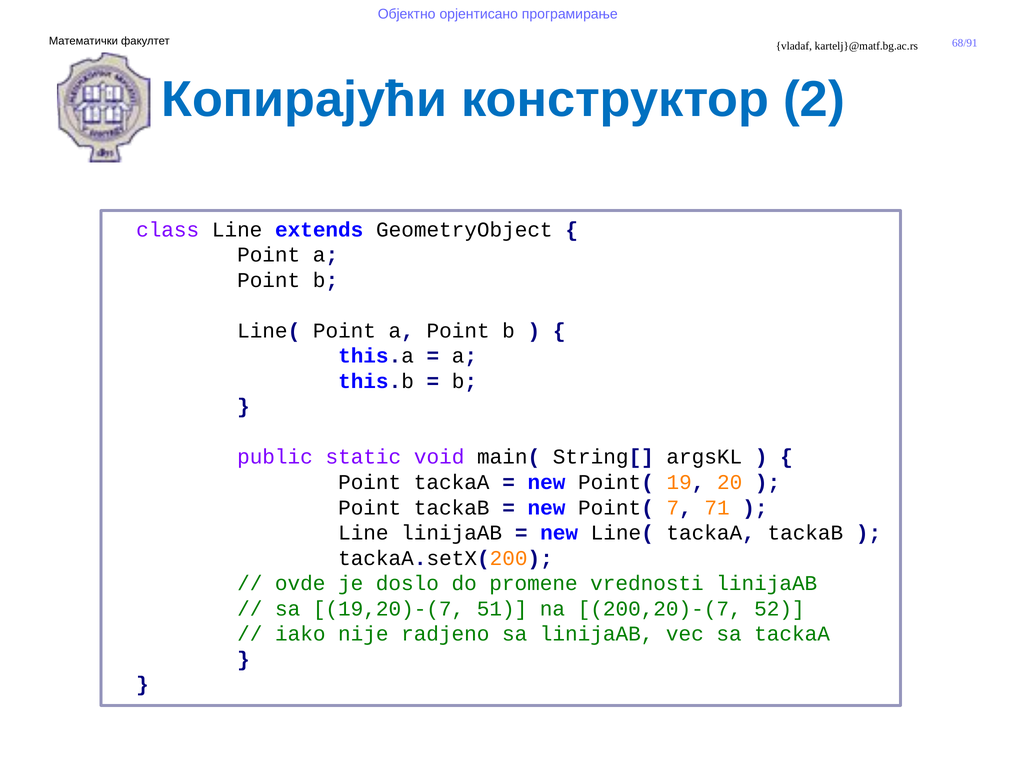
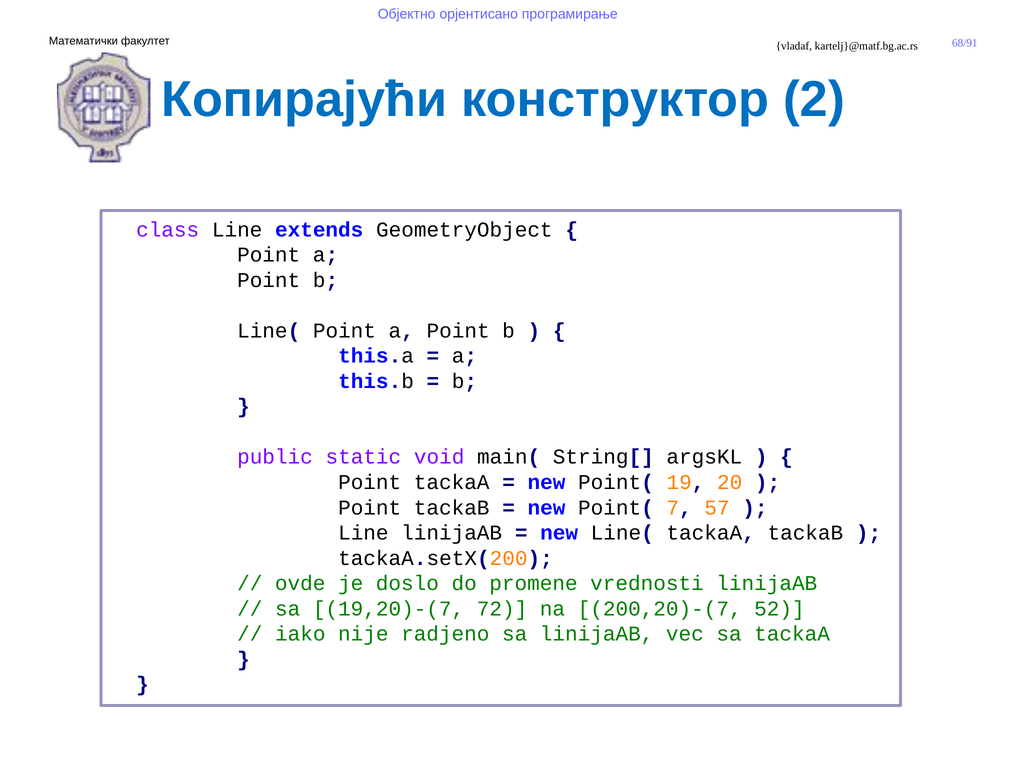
71: 71 -> 57 (717, 507)
51: 51 -> 72 (502, 608)
